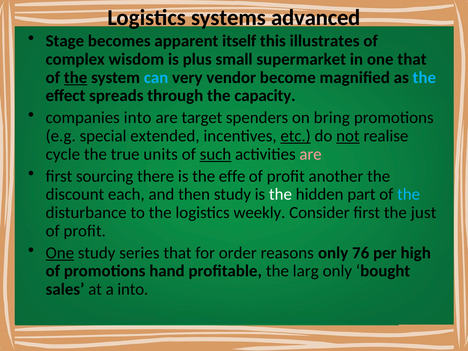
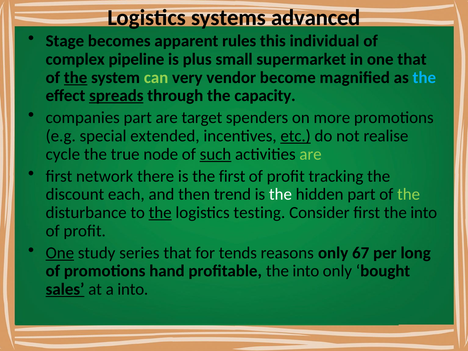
itself: itself -> rules (239, 41)
illustrates: illustrates -> individual (325, 41)
wisdom: wisdom -> pipeline (136, 59)
can colour: light blue -> light green (156, 77)
spreads underline: none -> present (116, 96)
companies into: into -> part (138, 118)
bring: bring -> more (332, 118)
not underline: present -> none (348, 136)
units: units -> node (161, 154)
are colour: pink -> light green (311, 154)
sourcing: sourcing -> network (105, 176)
the effe: effe -> first (232, 176)
another: another -> tracking (336, 176)
then study: study -> trend (232, 194)
the colour: light blue -> light green (409, 194)
the underline: none -> present (160, 213)
weekly: weekly -> testing (259, 213)
first the just: just -> into (424, 213)
order: order -> tends (238, 253)
76: 76 -> 67 (361, 253)
high: high -> long (416, 253)
profitable the larg: larg -> into (306, 271)
sales underline: none -> present (65, 289)
